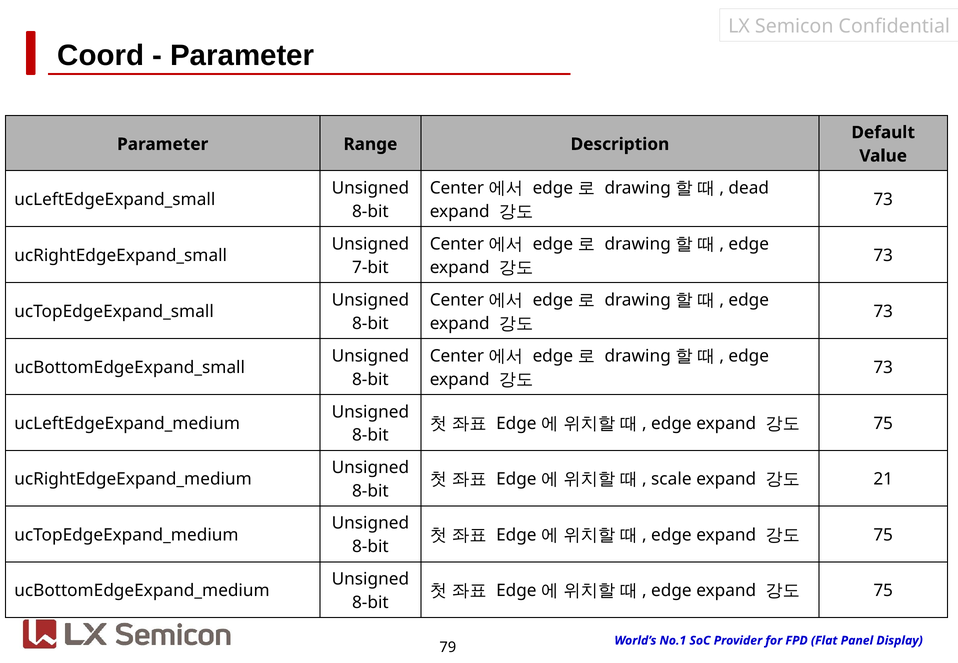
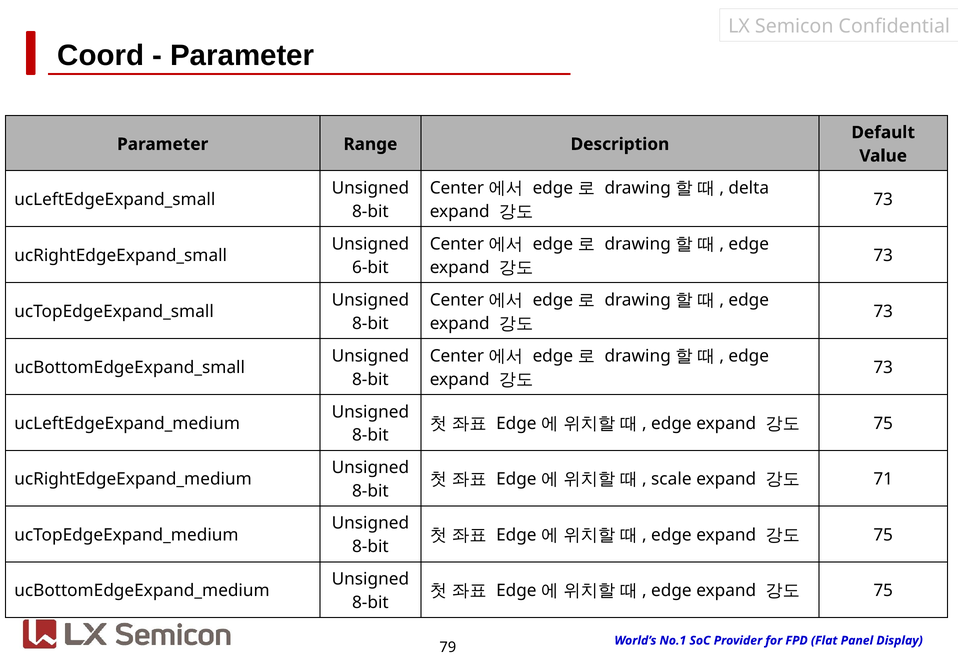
dead: dead -> delta (749, 188)
7-bit: 7-bit -> 6-bit (370, 268)
21: 21 -> 71 (883, 479)
